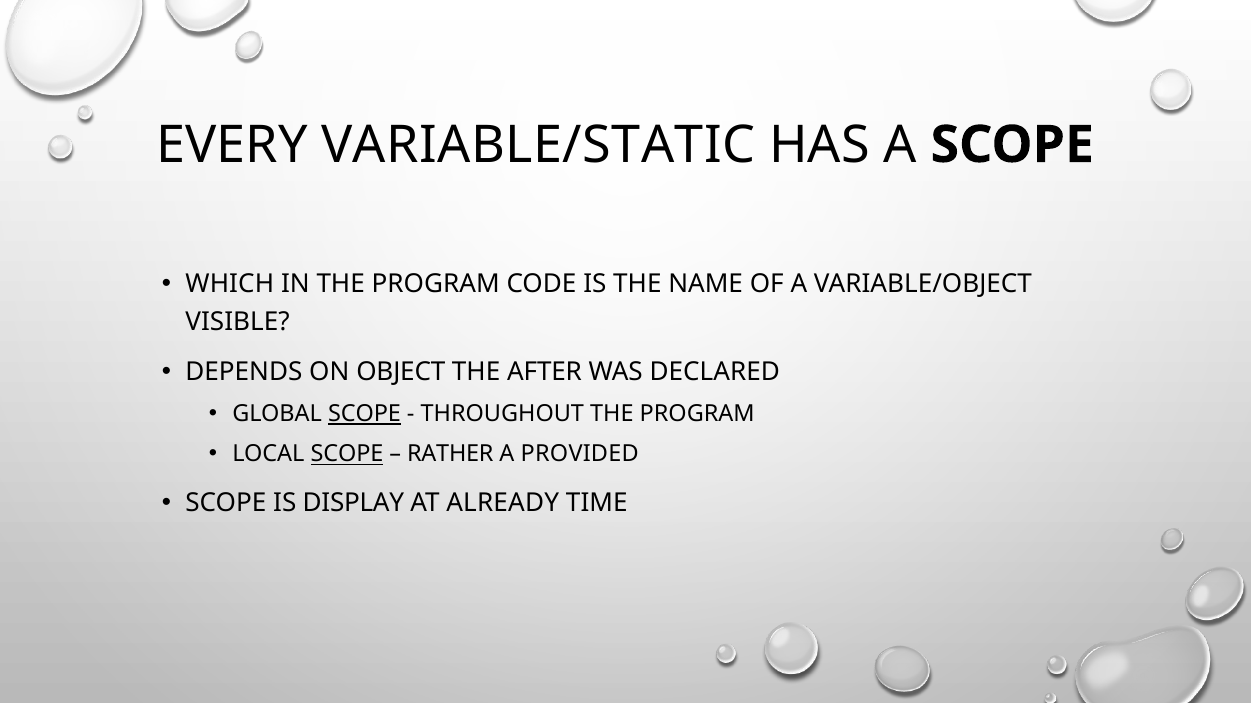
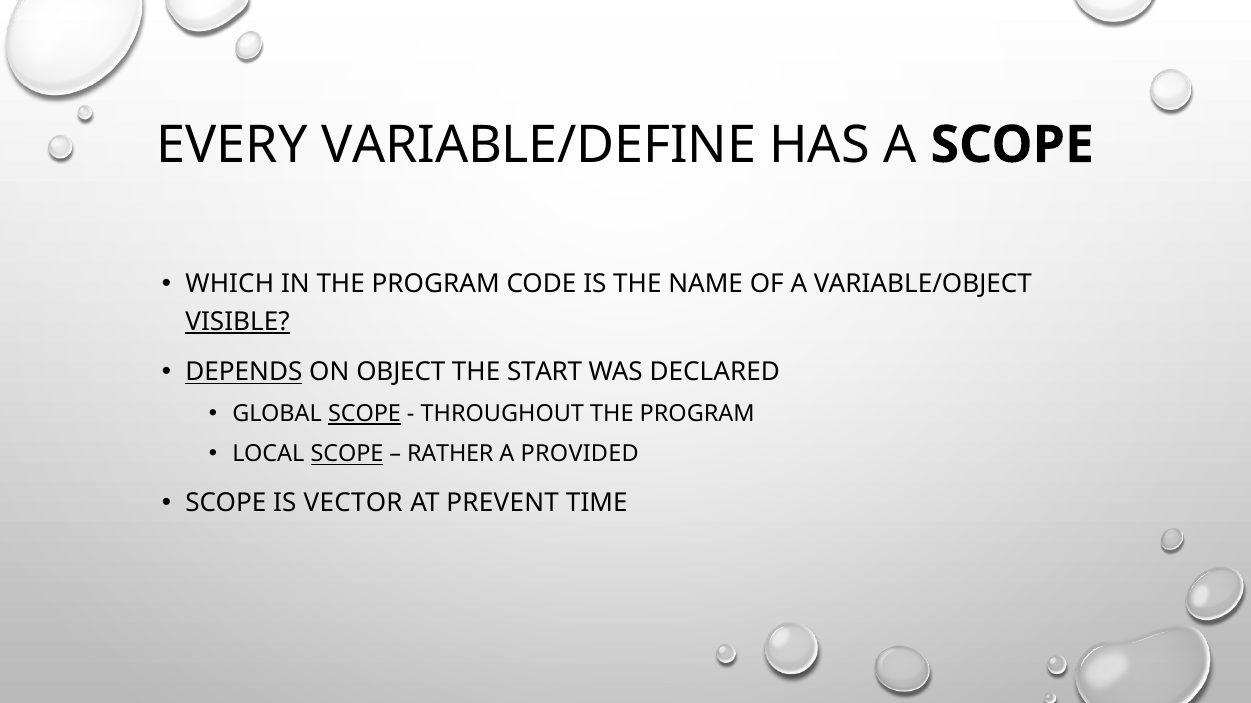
VARIABLE/STATIC: VARIABLE/STATIC -> VARIABLE/DEFINE (539, 145)
VISIBLE underline: none -> present (238, 322)
DEPENDS underline: none -> present (244, 373)
AFTER: AFTER -> START (545, 373)
DISPLAY: DISPLAY -> VECTOR (353, 504)
ALREADY: ALREADY -> PREVENT (503, 504)
